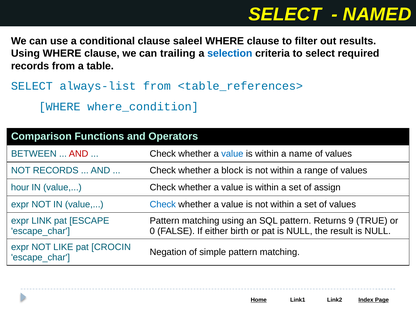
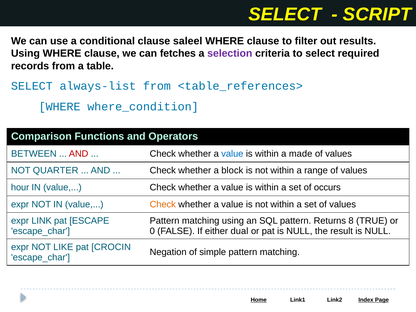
NAMED: NAMED -> SCRIPT (377, 14)
trailing: trailing -> fetches (178, 53)
selection colour: blue -> purple (230, 53)
name: name -> made (301, 154)
NOT RECORDS: RECORDS -> QUARTER (56, 171)
assign: assign -> occurs (327, 187)
Check colour: blue -> orange (163, 204)
9: 9 -> 8 (351, 221)
birth: birth -> dual (239, 231)
